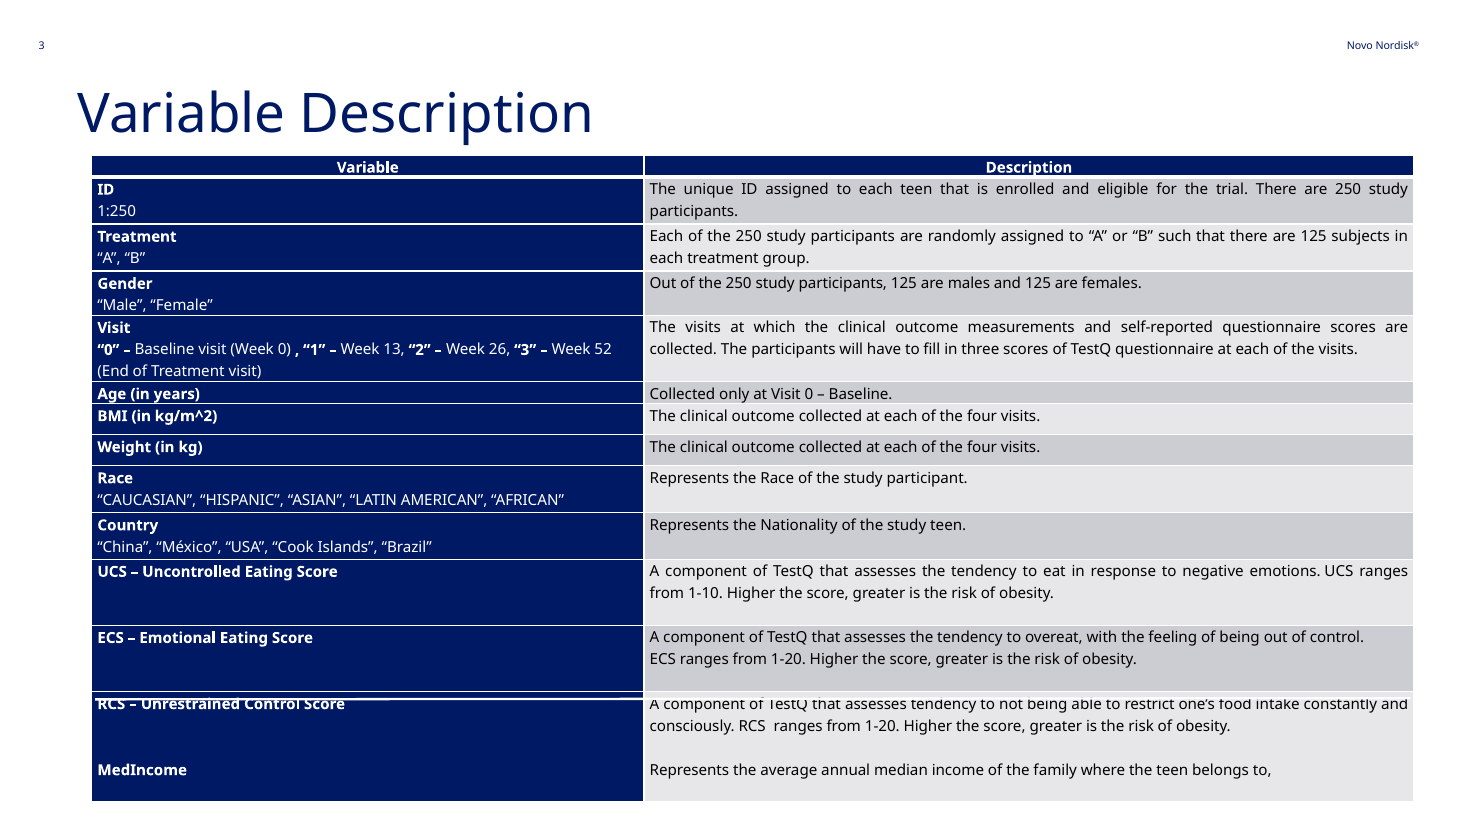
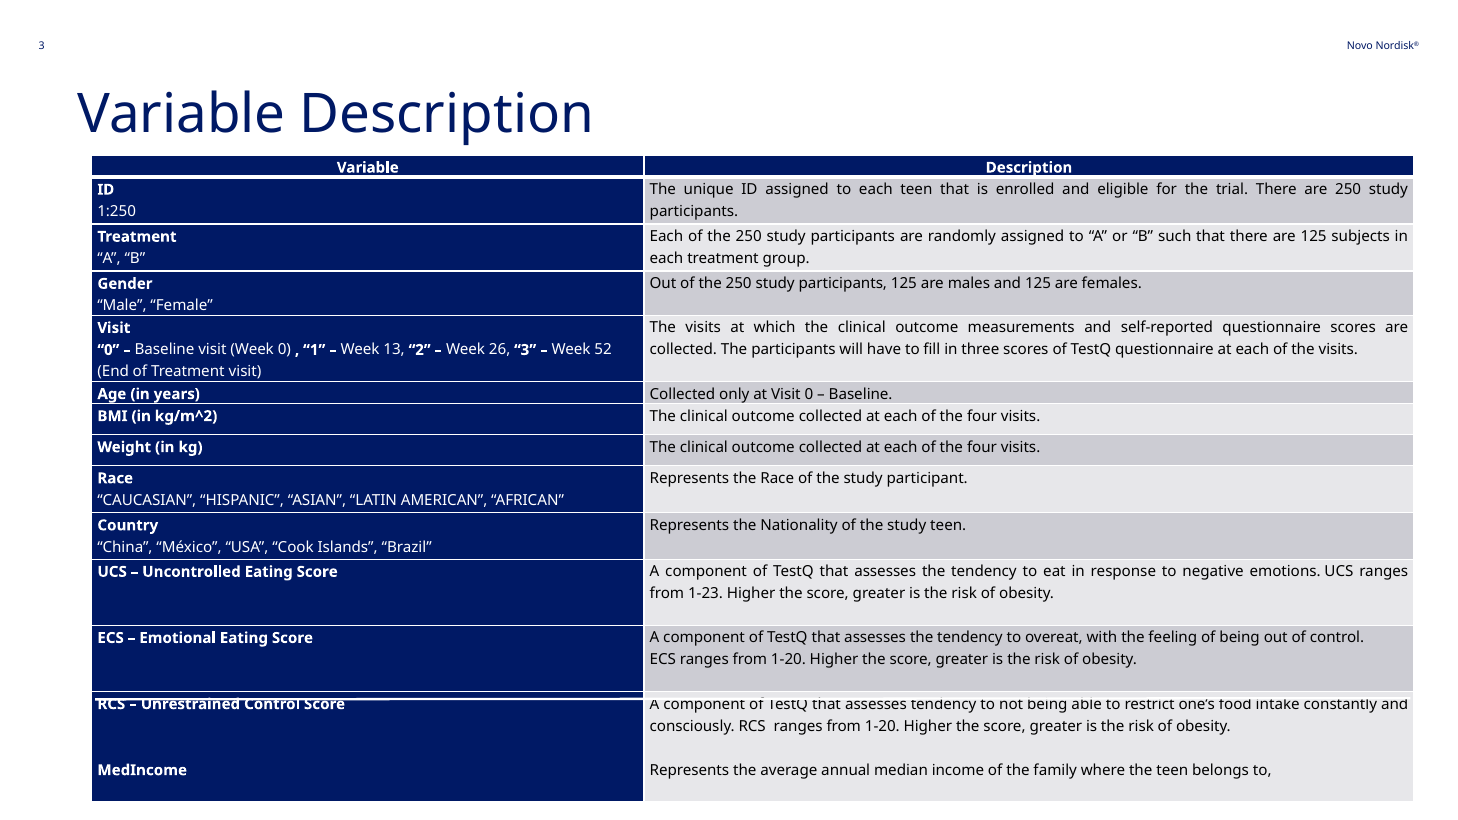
1-10: 1-10 -> 1-23 (705, 594)
